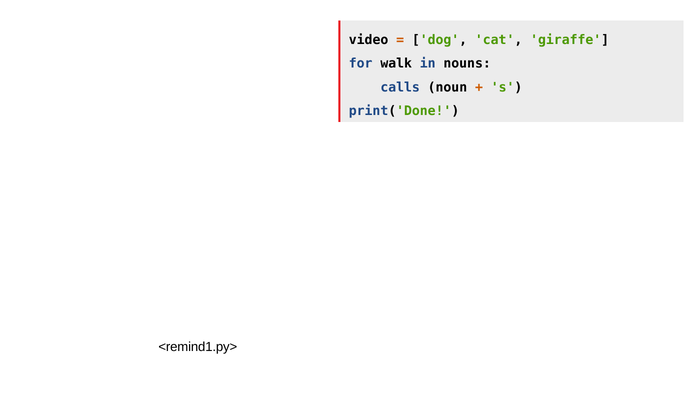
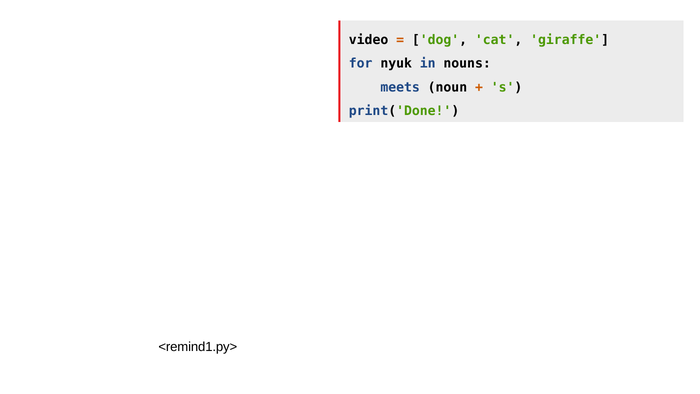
walk: walk -> nyuk (396, 64)
calls: calls -> meets (400, 87)
